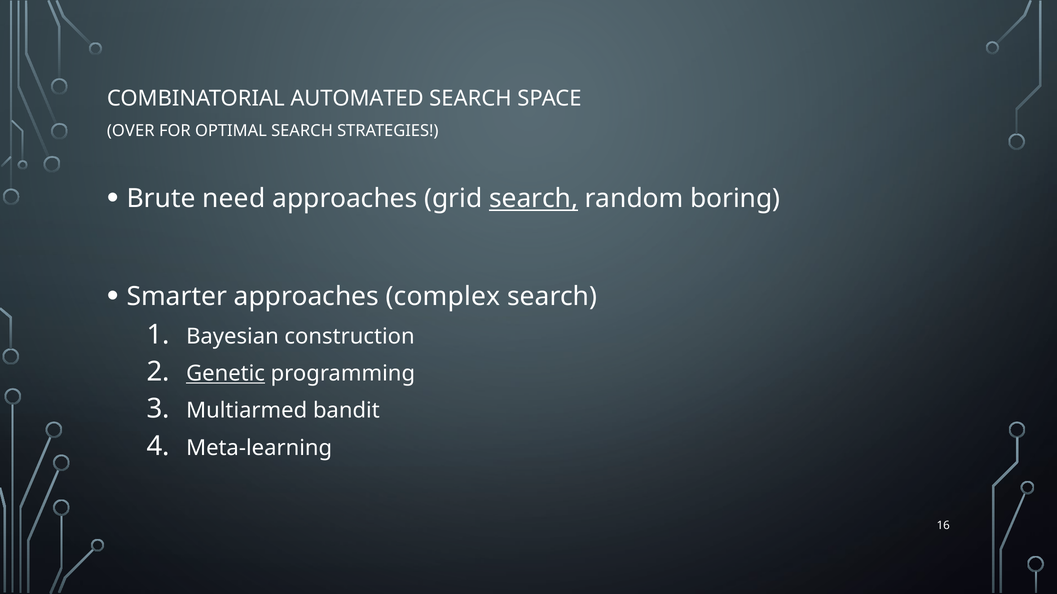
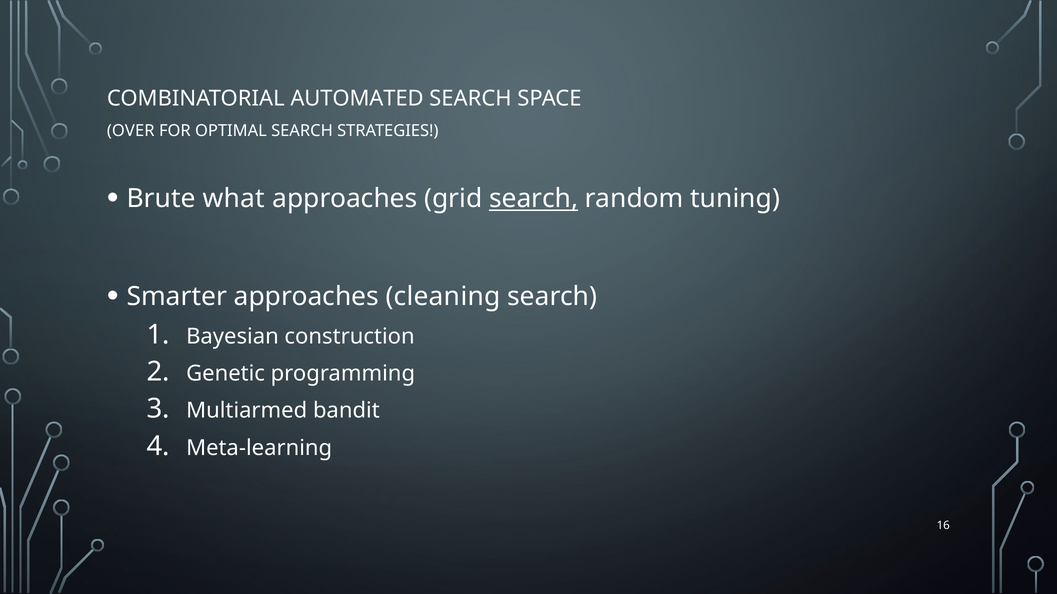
need: need -> what (234, 199)
boring: boring -> tuning (735, 199)
complex: complex -> cleaning (443, 297)
Genetic underline: present -> none (226, 374)
